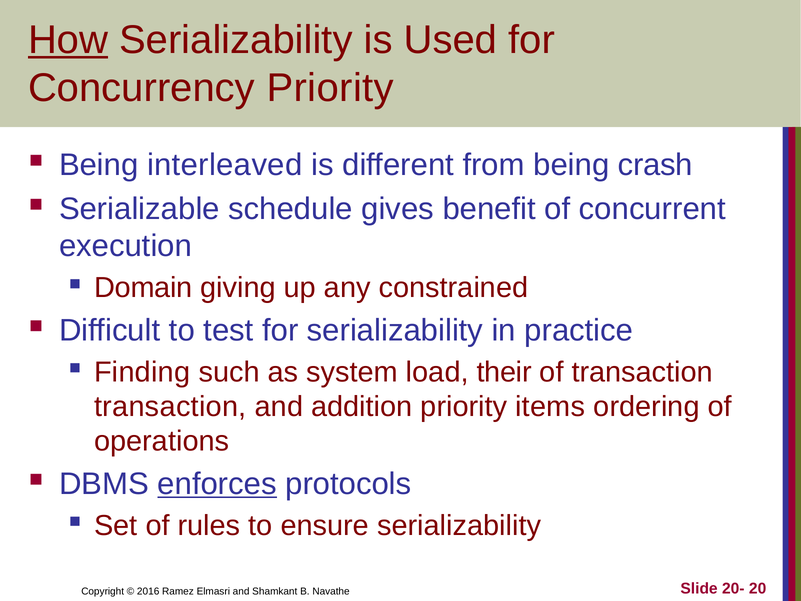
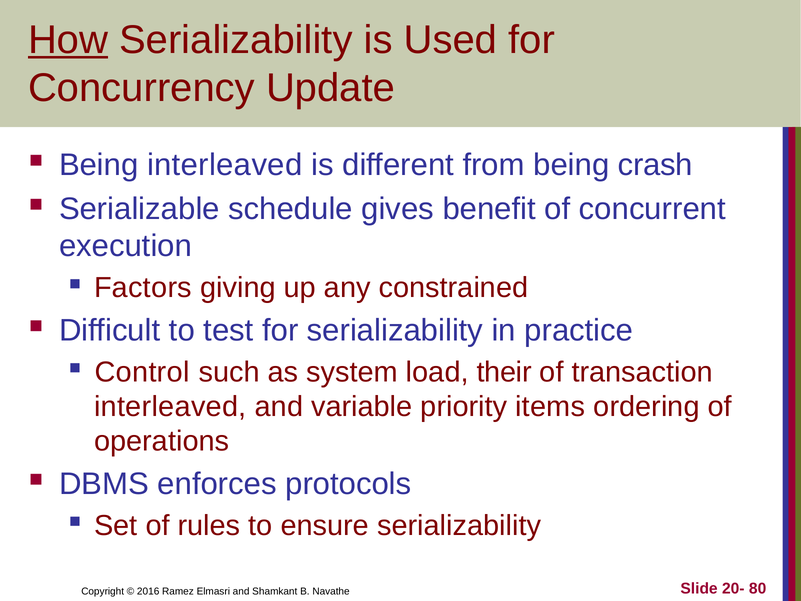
Concurrency Priority: Priority -> Update (330, 88)
Domain: Domain -> Factors (143, 288)
Finding: Finding -> Control (142, 372)
transaction: transaction -> interleaved (170, 407)
addition: addition -> variable (362, 407)
enforces underline: present -> none (217, 484)
20: 20 -> 80 (758, 588)
